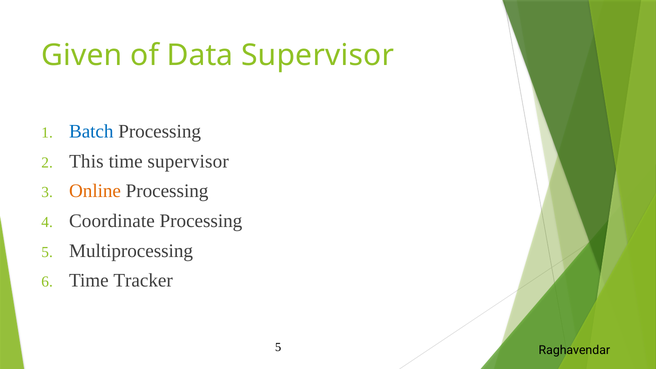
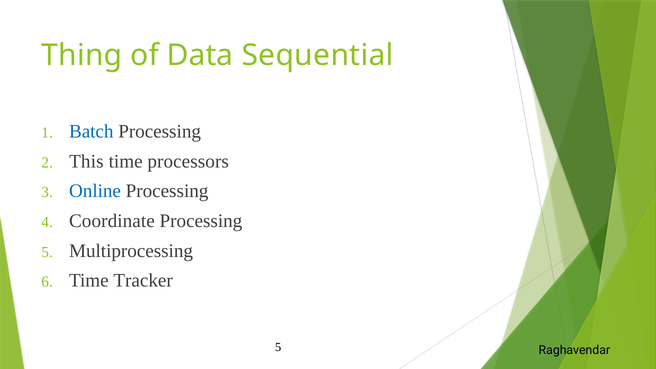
Given: Given -> Thing (82, 55)
Data Supervisor: Supervisor -> Sequential (318, 55)
time supervisor: supervisor -> processors (188, 161)
Online colour: orange -> blue (95, 191)
